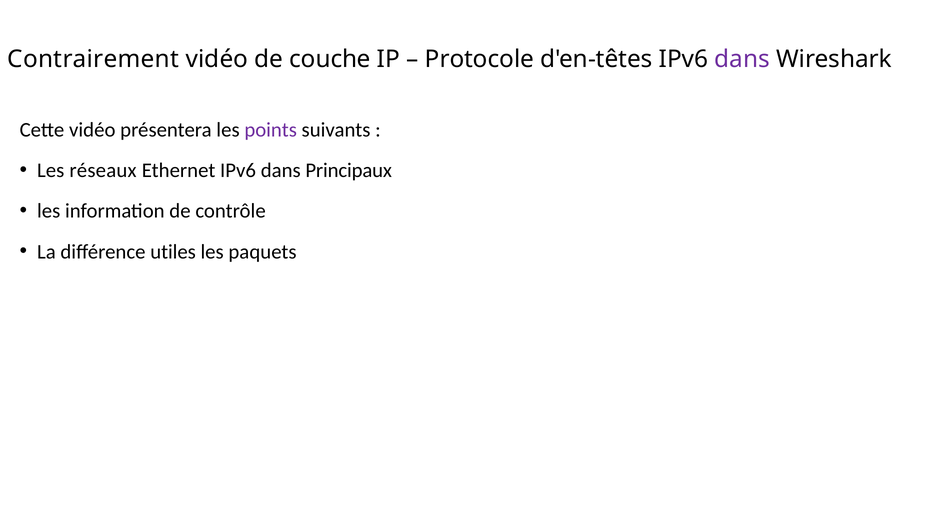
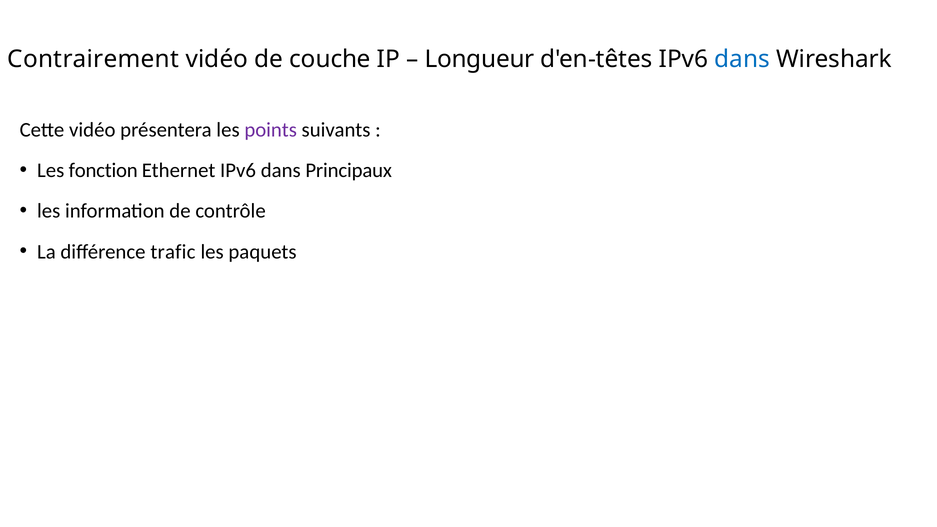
Protocole: Protocole -> Longueur (480, 59)
dans colour: purple -> blue (742, 59)
réseaux: réseaux -> fonction (103, 170)
utiles: utiles -> trafic (173, 252)
